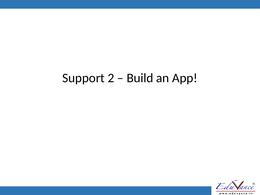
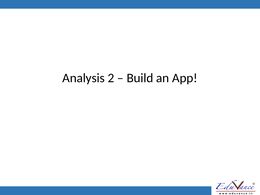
Support: Support -> Analysis (84, 78)
